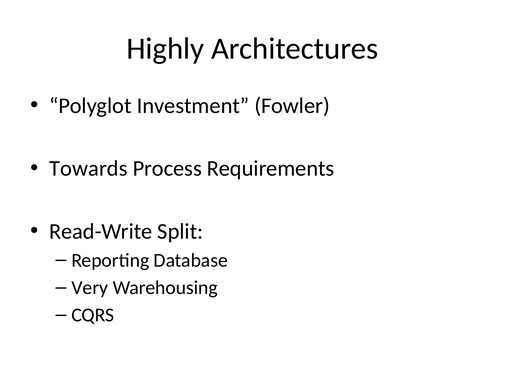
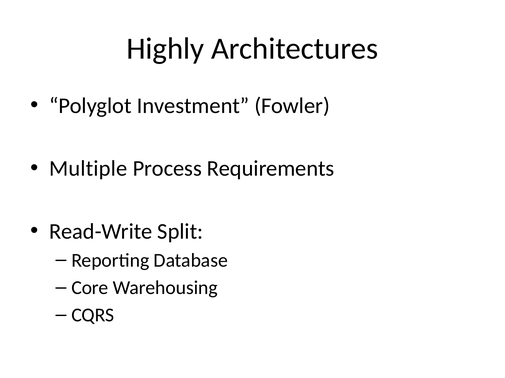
Towards: Towards -> Multiple (88, 169)
Very: Very -> Core (90, 288)
